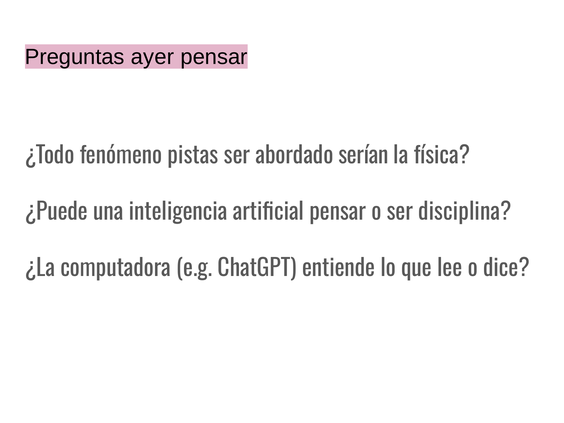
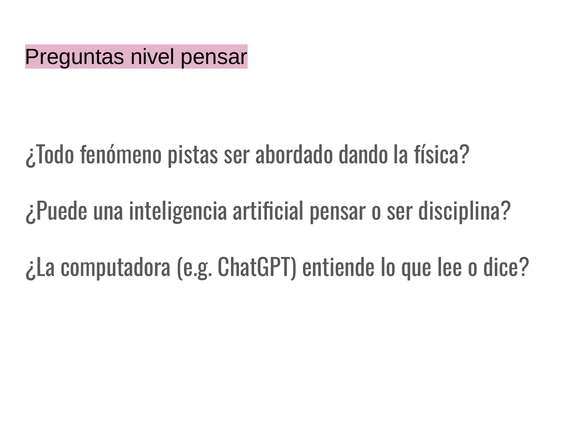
ayer: ayer -> nivel (153, 57)
serían: serían -> dando (363, 156)
